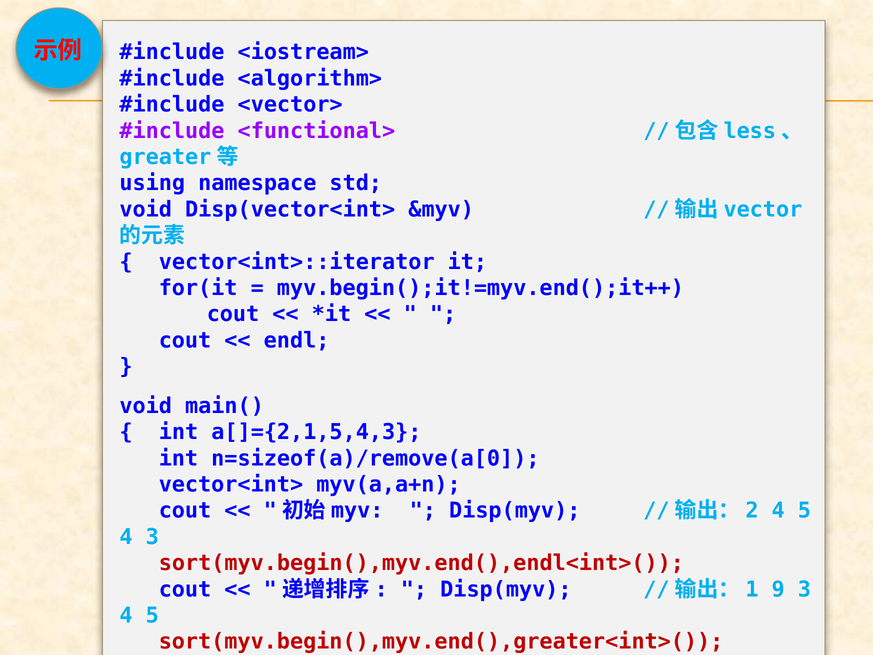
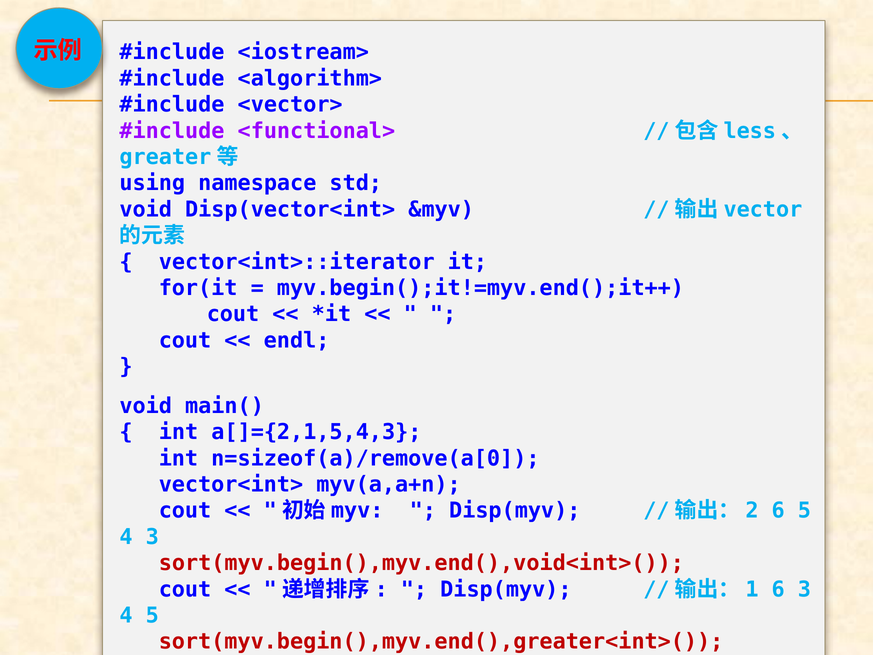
4: 4 -> 6 (778, 511)
sort(myv.begin(),myv.end(),endl<int>(: sort(myv.begin(),myv.end(),endl<int>( -> sort(myv.begin(),myv.end(),void<int>( (421, 563)
9: 9 -> 6 (778, 589)
